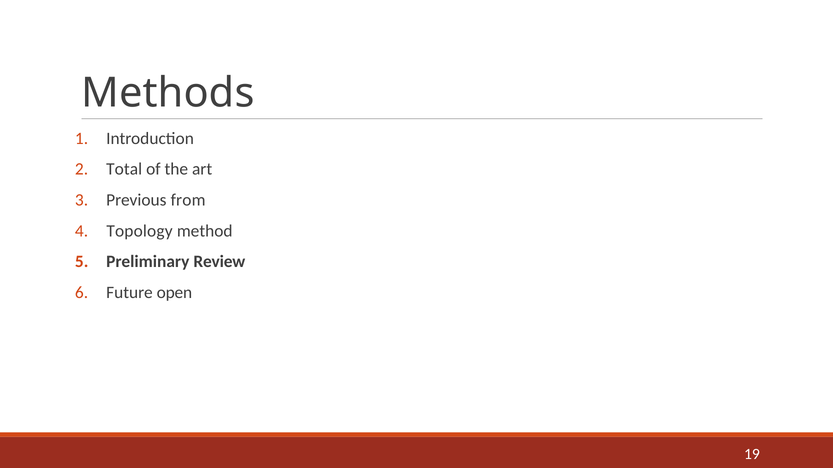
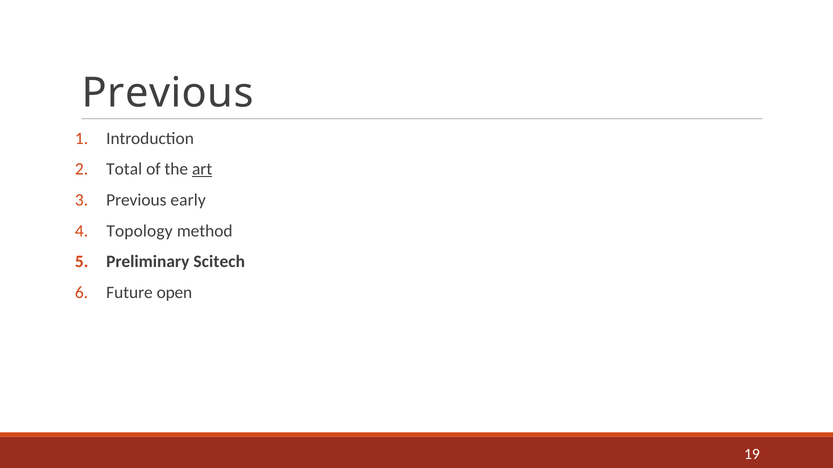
Methods: Methods -> Previous (168, 93)
art underline: none -> present (202, 169)
from: from -> early (188, 200)
Review: Review -> Scitech (219, 262)
